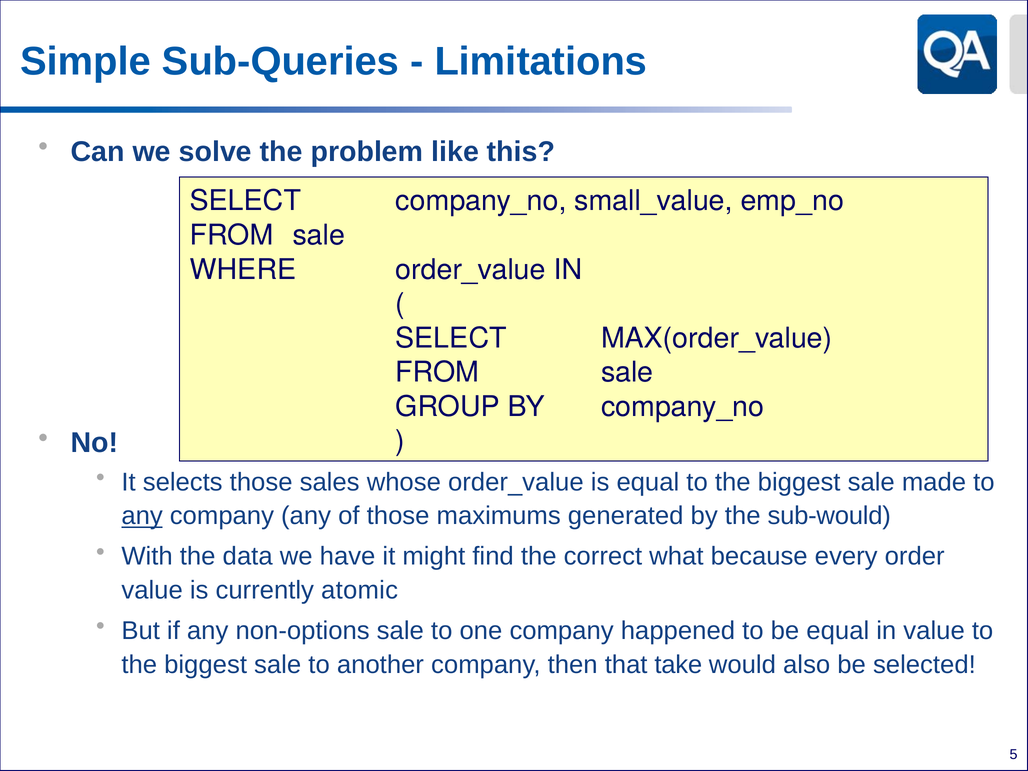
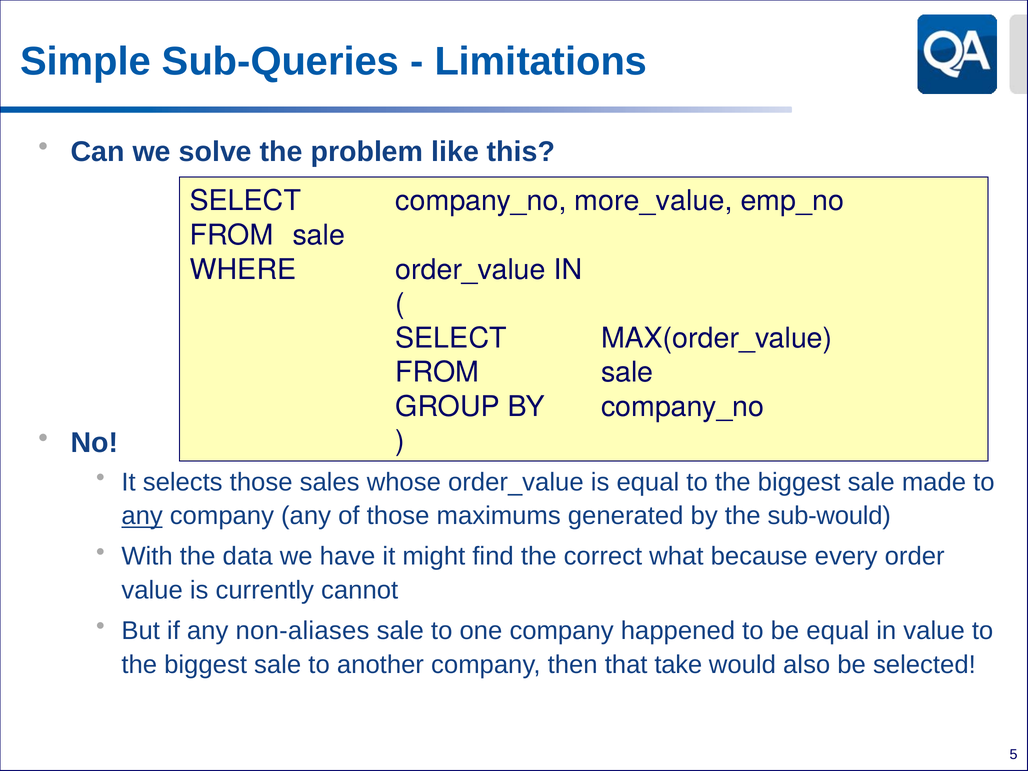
small_value: small_value -> more_value (653, 201)
atomic: atomic -> cannot (360, 590)
non-options: non-options -> non-aliases (303, 631)
